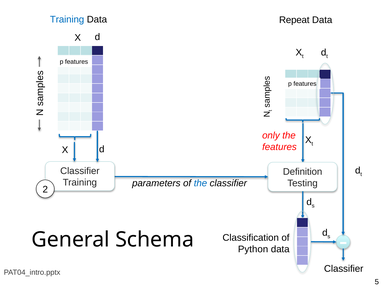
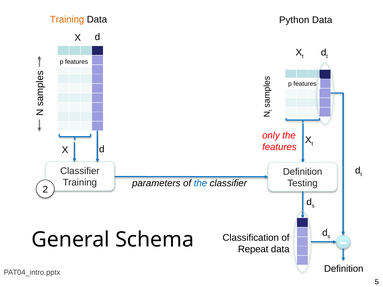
Training colour: blue -> orange (67, 20)
Repeat: Repeat -> Python (294, 20)
Python: Python -> Repeat (253, 249)
Classifier: Classifier -> Definition (344, 269)
